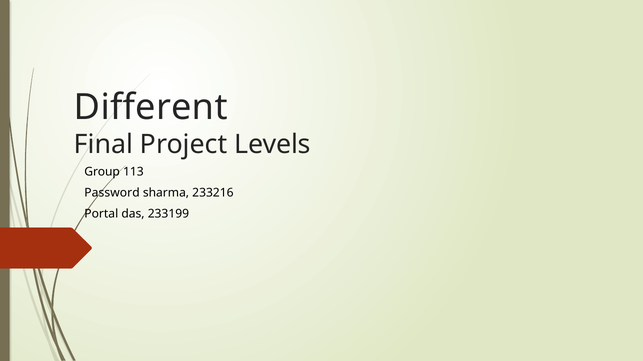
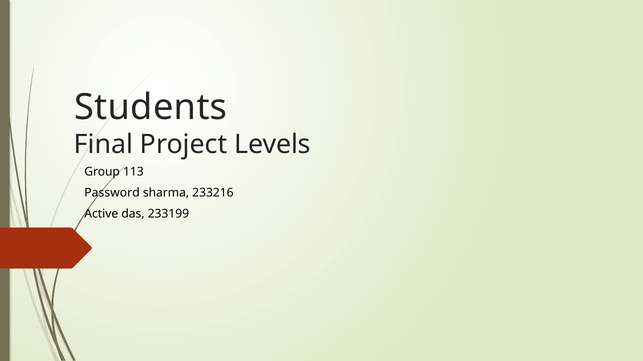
Different: Different -> Students (151, 108)
Portal: Portal -> Active (101, 214)
